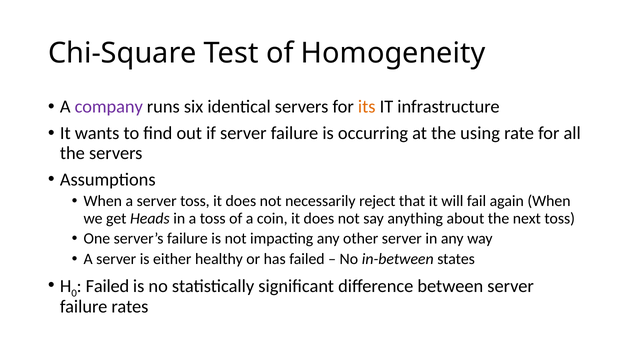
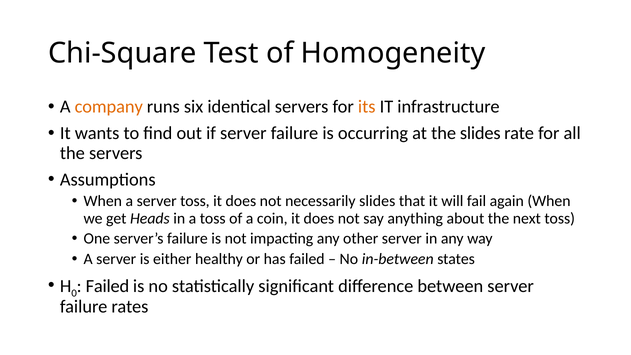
company colour: purple -> orange (109, 107)
the using: using -> slides (480, 133)
necessarily reject: reject -> slides (377, 201)
